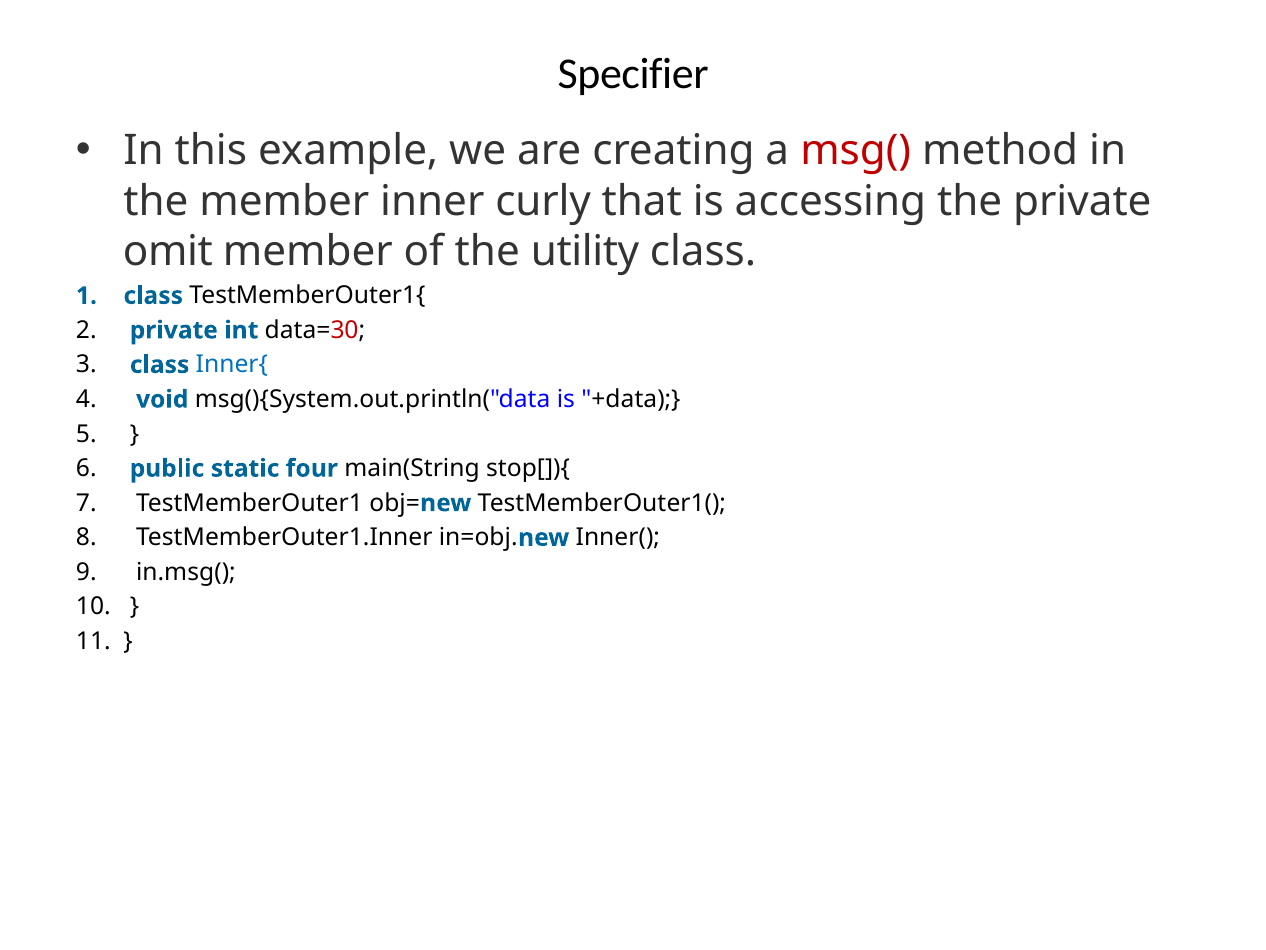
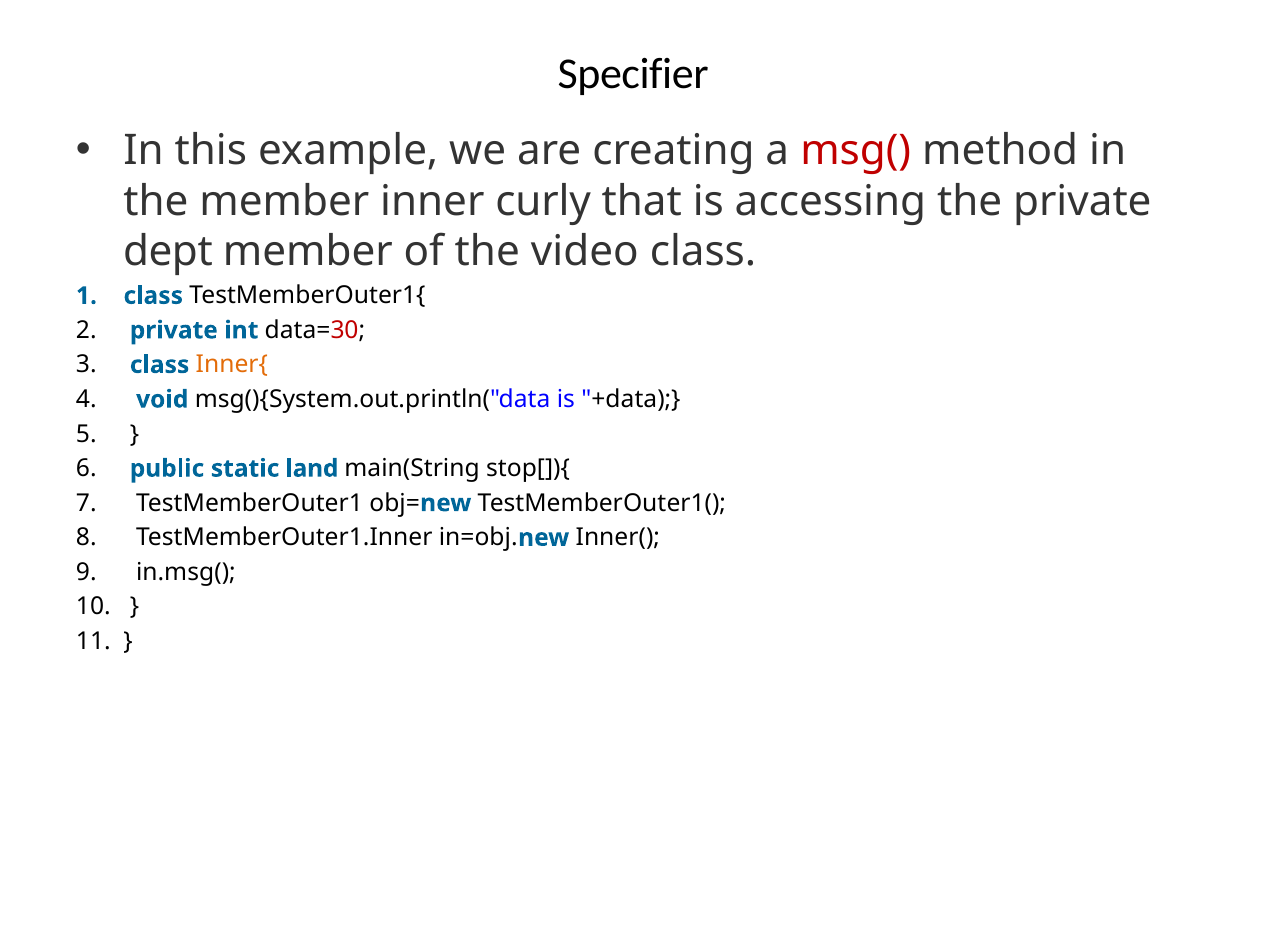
omit: omit -> dept (168, 252)
utility: utility -> video (585, 252)
Inner{ colour: blue -> orange (232, 365)
four: four -> land (312, 468)
